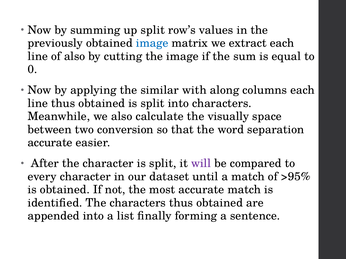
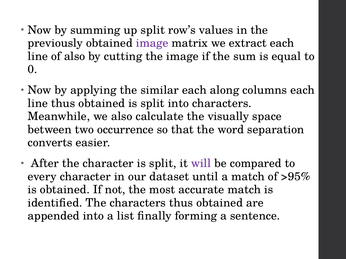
image colour: blue -> purple (152, 43)
similar with: with -> each (194, 90)
conversion: conversion -> occurrence (125, 130)
accurate: accurate -> converts (50, 143)
